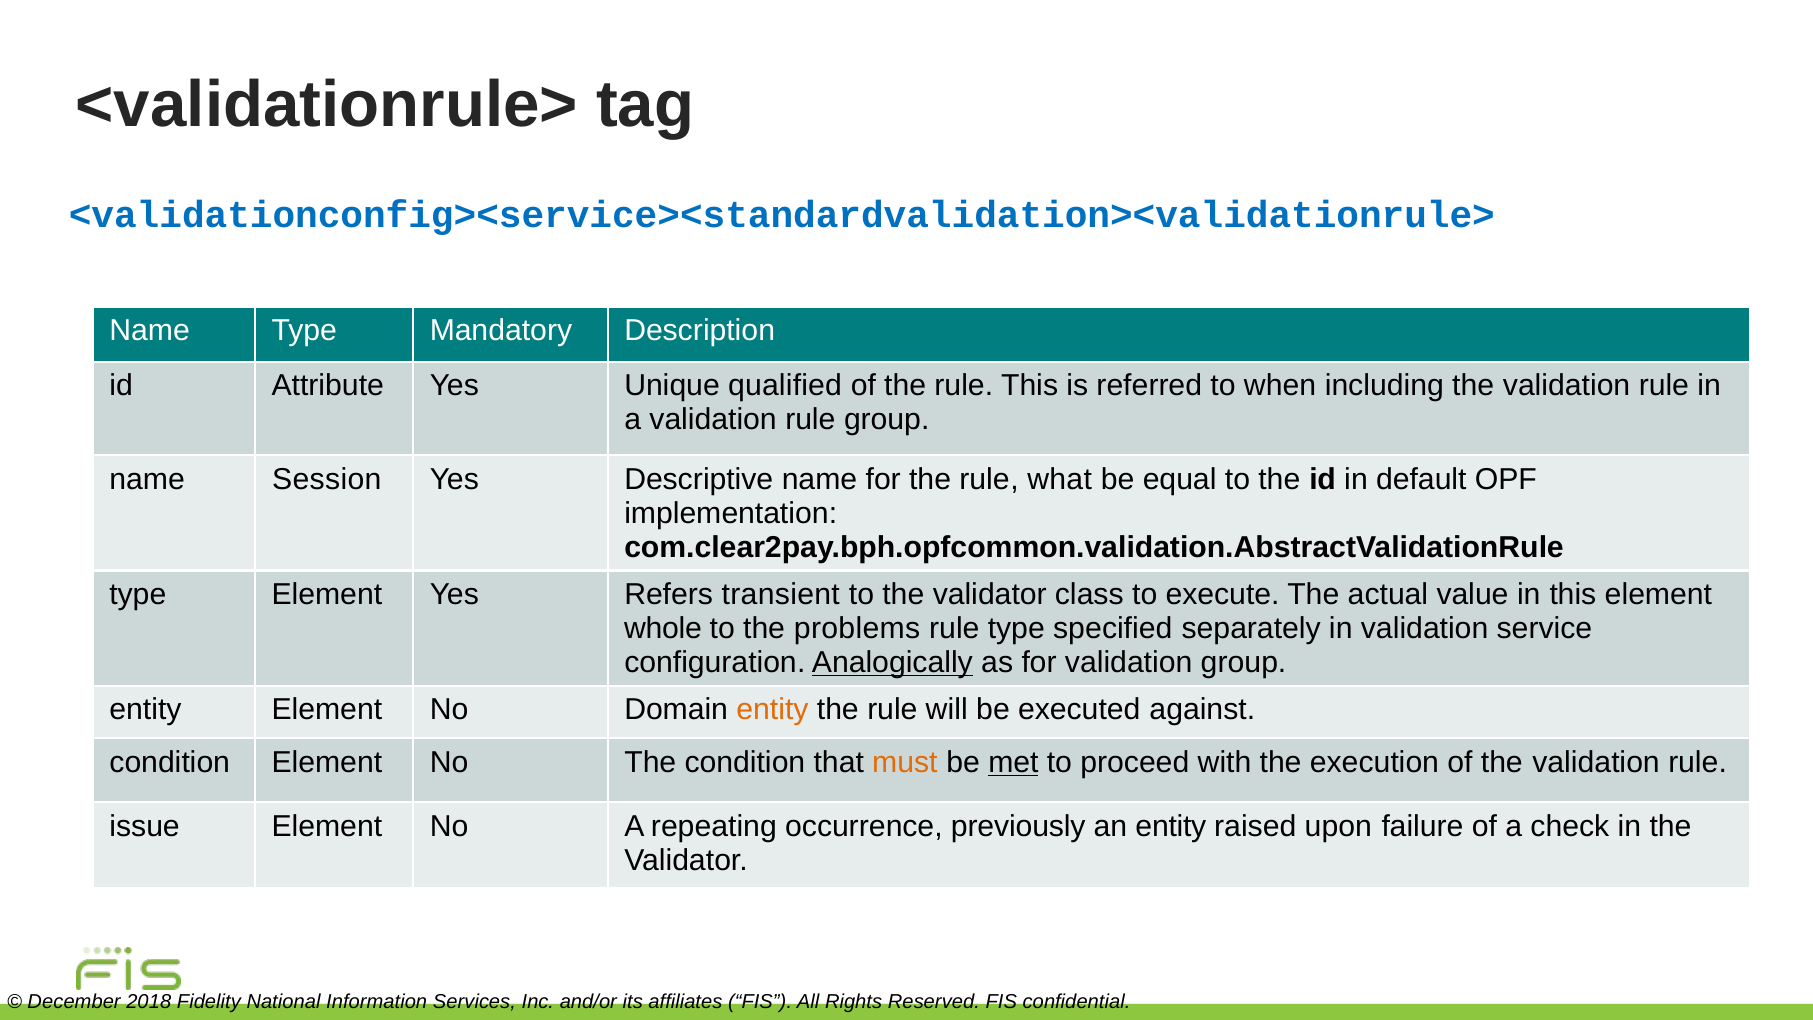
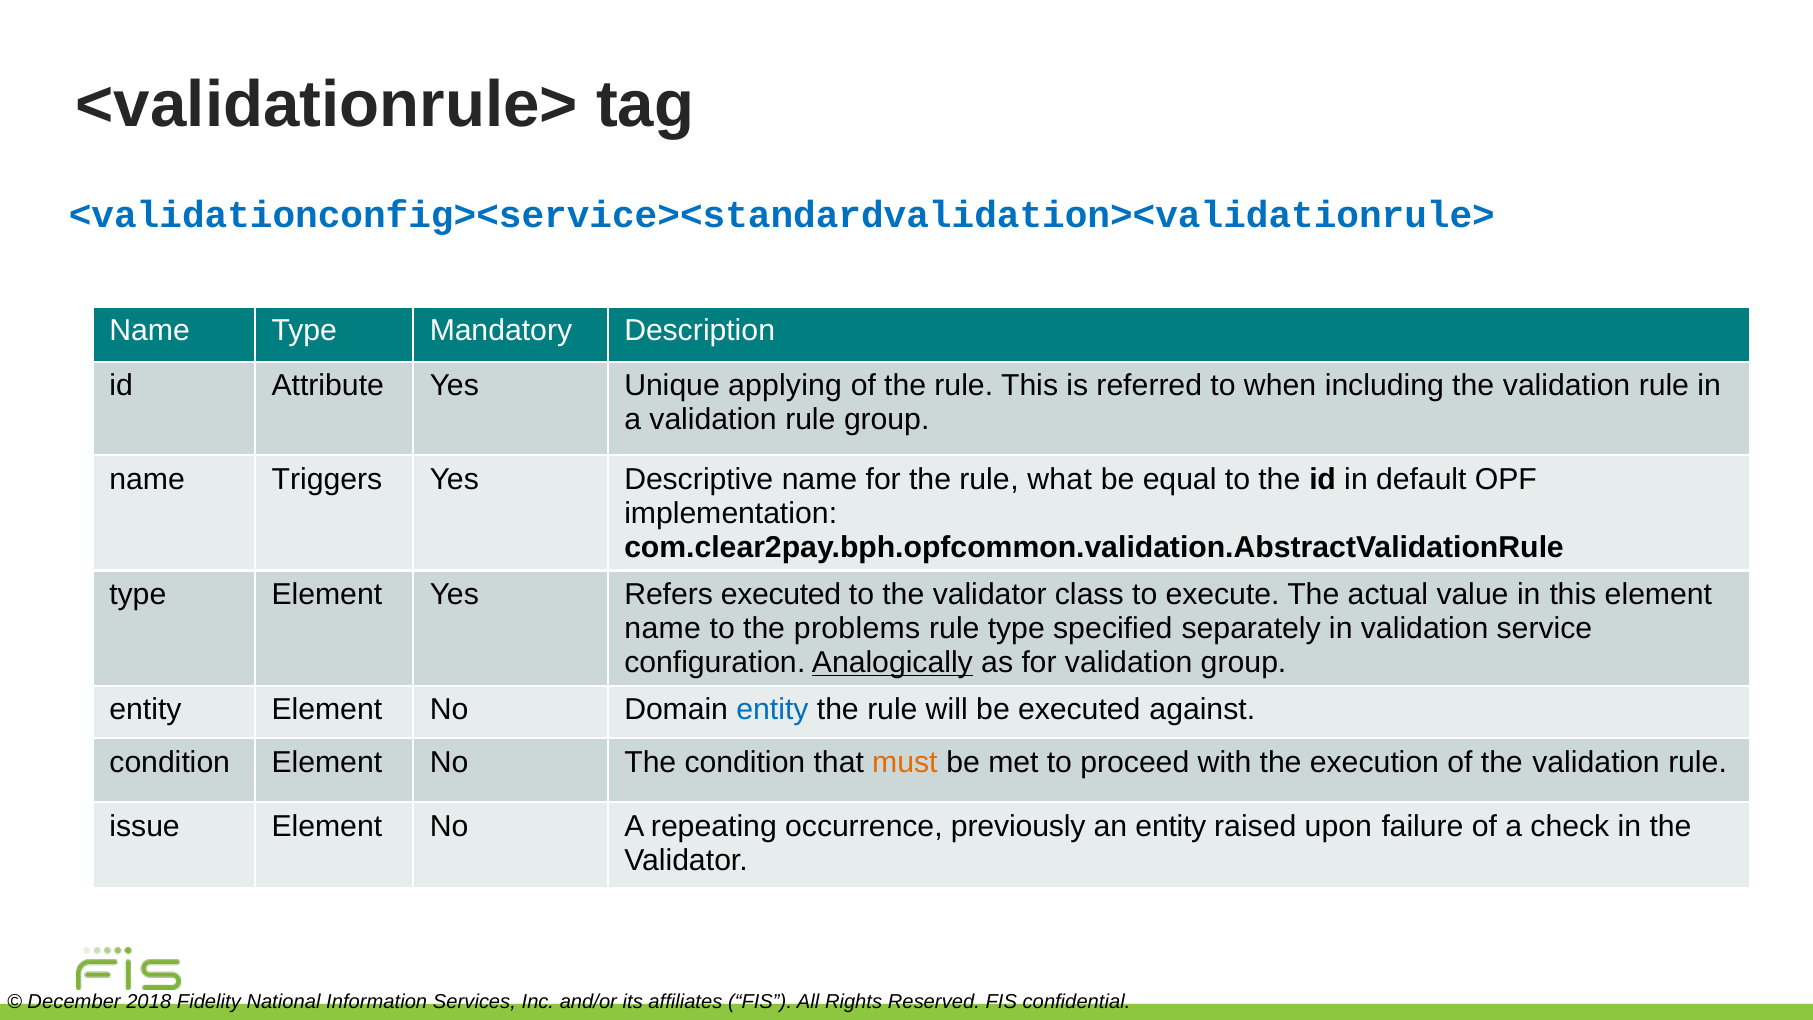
qualified: qualified -> applying (785, 386)
Session: Session -> Triggers (327, 480)
Refers transient: transient -> executed (781, 595)
whole: whole -> name (663, 629)
entity colour: orange -> blue (772, 710)
met underline: present -> none (1013, 762)
